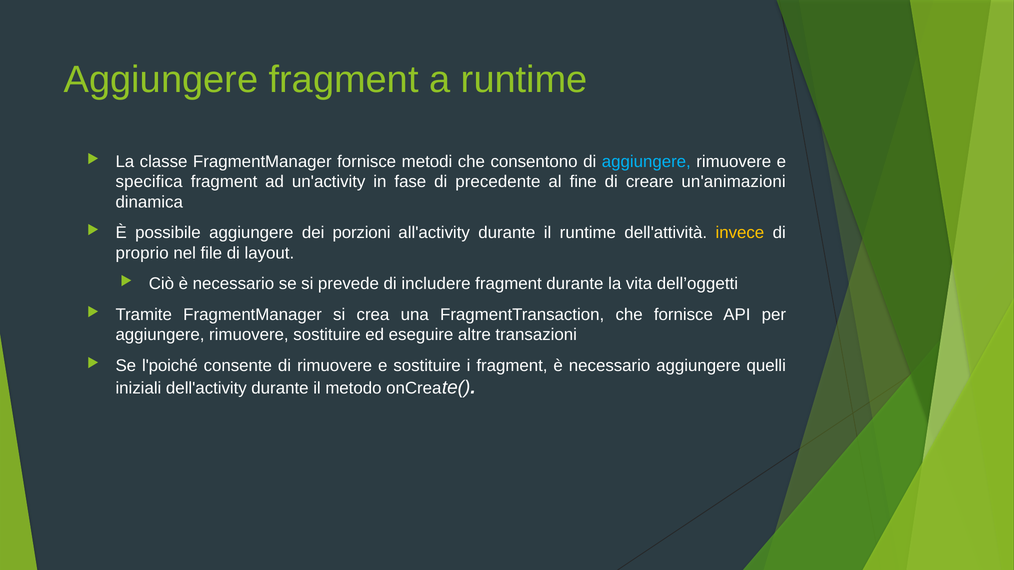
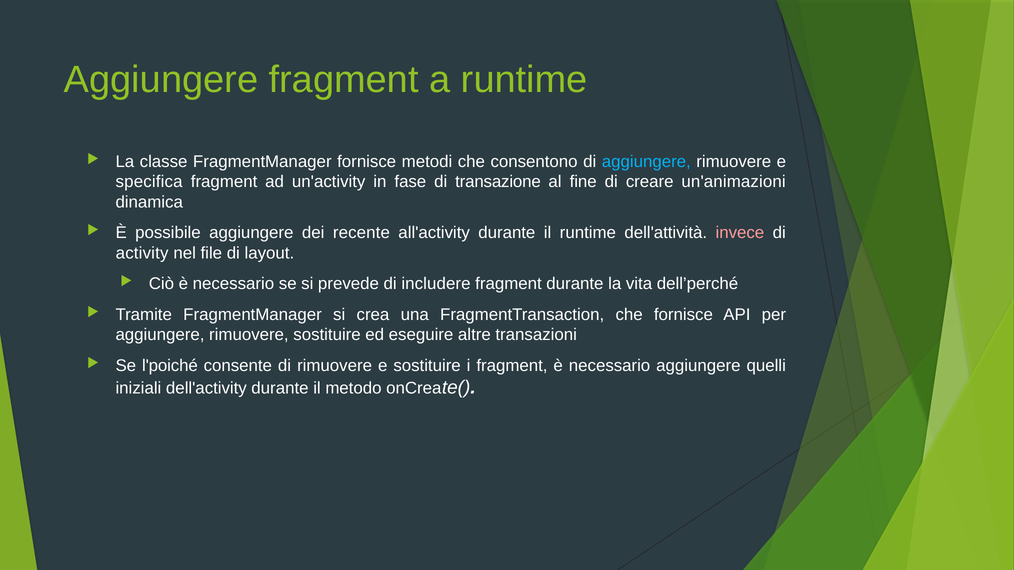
precedente: precedente -> transazione (498, 182)
porzioni: porzioni -> recente (361, 233)
invece colour: yellow -> pink (740, 233)
proprio: proprio -> activity (142, 253)
dell’oggetti: dell’oggetti -> dell’perché (697, 284)
